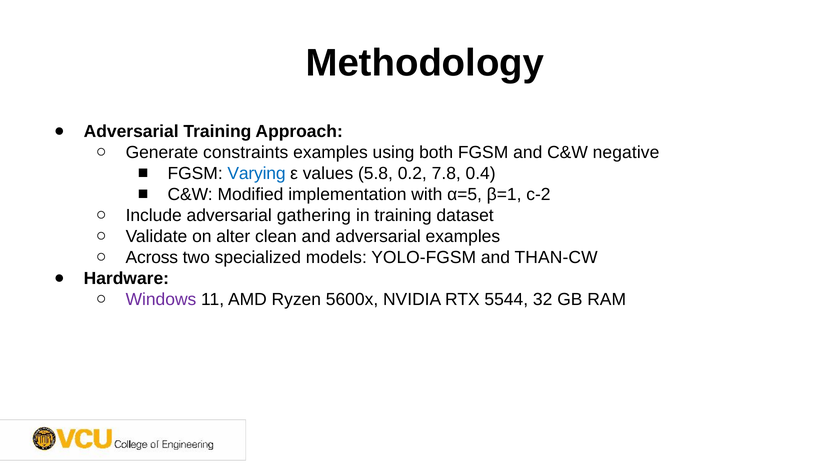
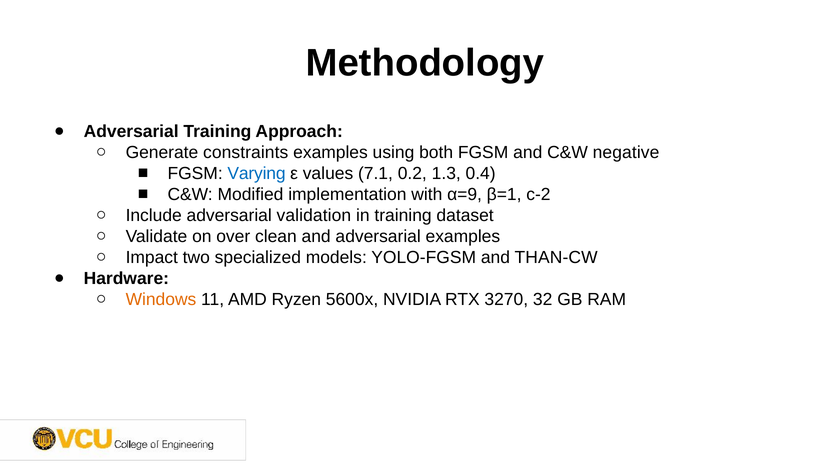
5.8: 5.8 -> 7.1 (375, 173)
7.8: 7.8 -> 1.3 (446, 173)
α=5: α=5 -> α=9 (465, 194)
gathering: gathering -> validation (314, 215)
alter: alter -> over (233, 236)
Across: Across -> Impact (152, 257)
Windows colour: purple -> orange (161, 299)
5544: 5544 -> 3270 (506, 299)
